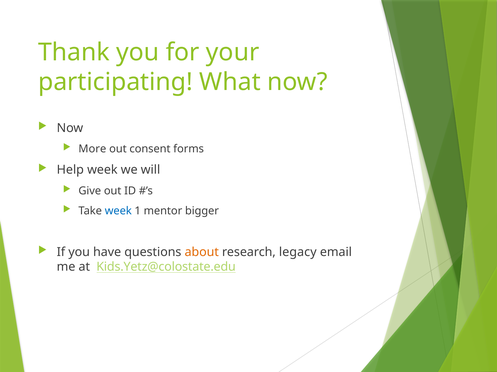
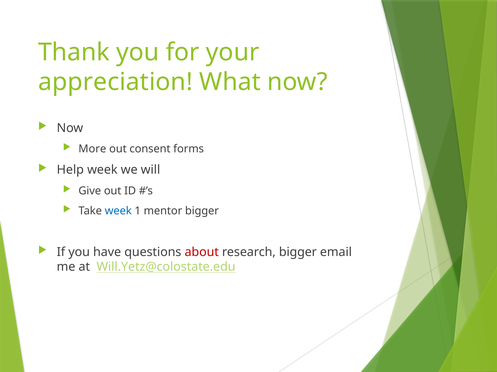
participating: participating -> appreciation (115, 82)
about colour: orange -> red (202, 253)
research legacy: legacy -> bigger (298, 253)
Kids.Yetz@colostate.edu: Kids.Yetz@colostate.edu -> Will.Yetz@colostate.edu (166, 267)
